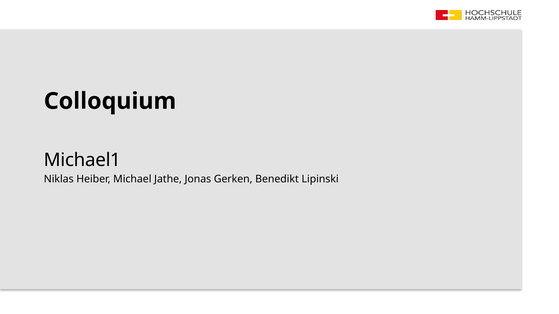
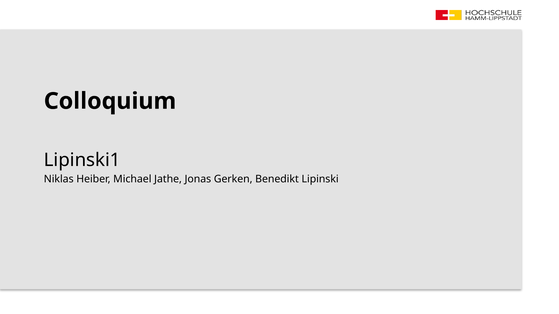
Michael1: Michael1 -> Lipinski1 (82, 160)
